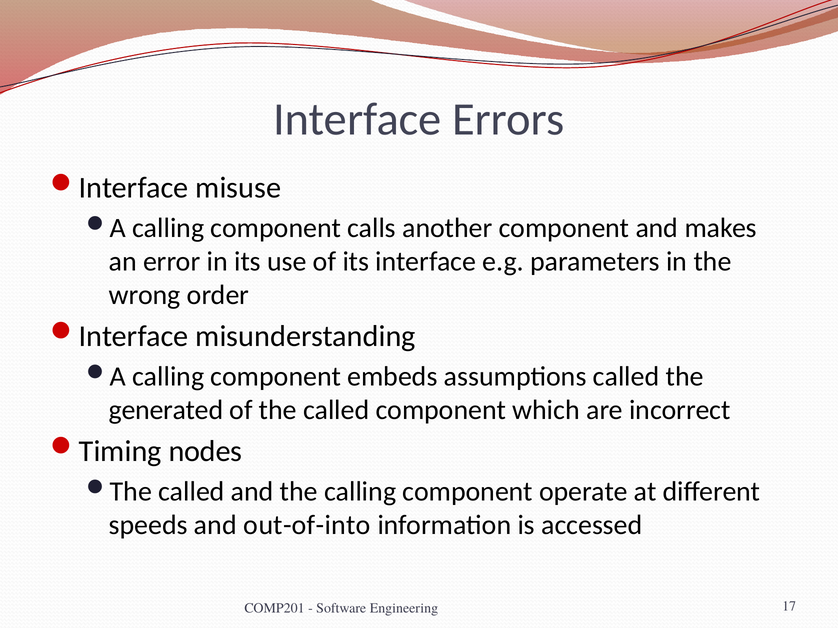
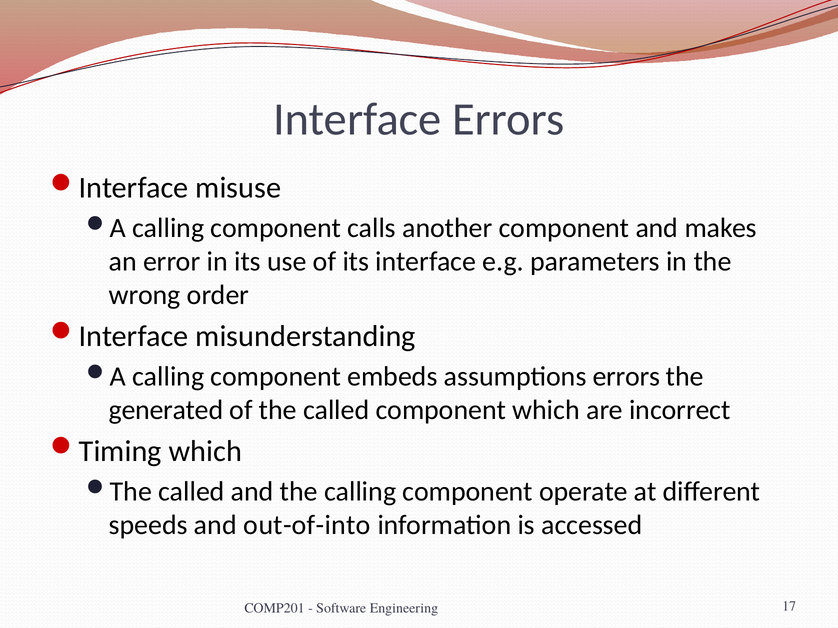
assumptions called: called -> errors (626, 377)
Timing nodes: nodes -> which (205, 451)
